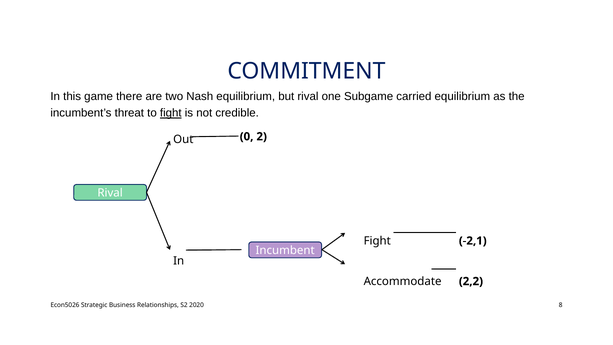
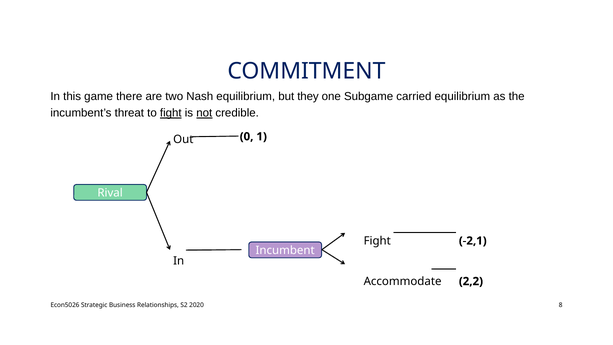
but rival: rival -> they (308, 96)
not underline: none -> present (204, 113)
2: 2 -> 1 (262, 136)
